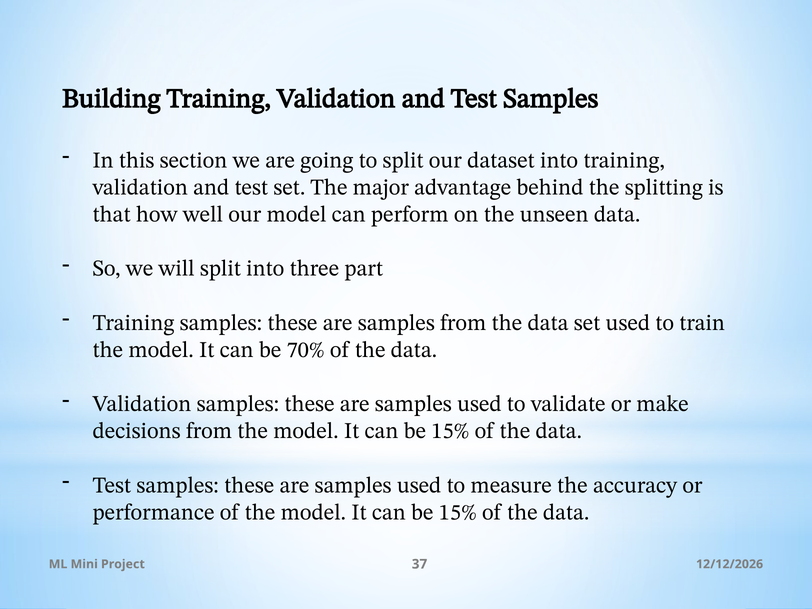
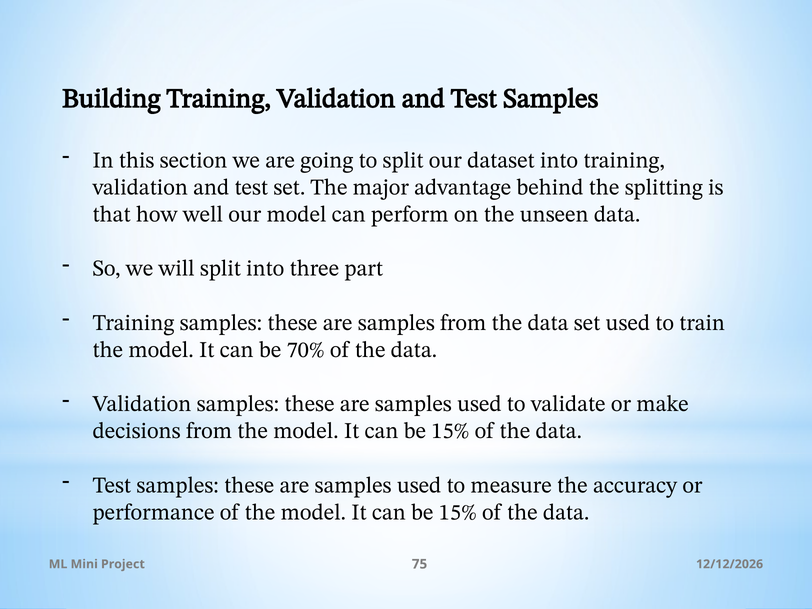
37: 37 -> 75 (420, 564)
